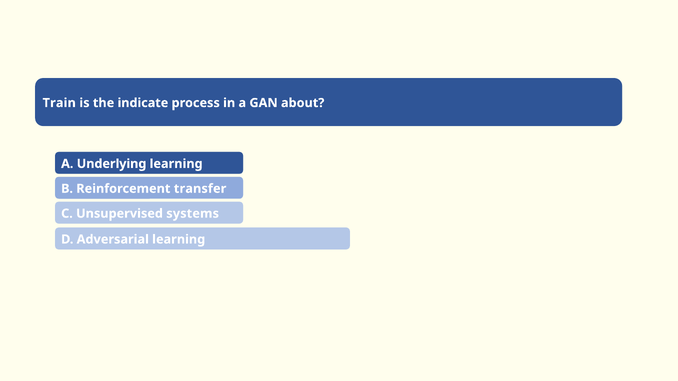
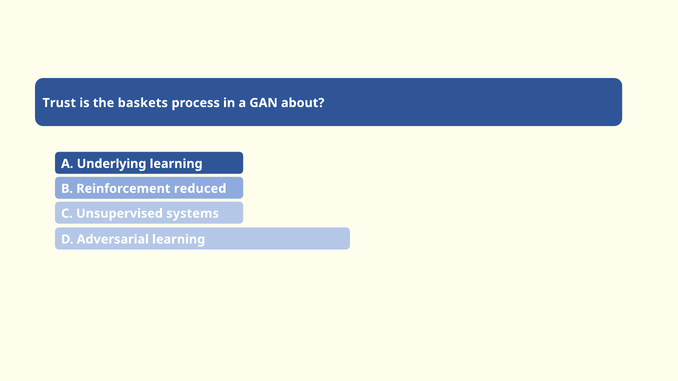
Train: Train -> Trust (59, 103)
indicate: indicate -> baskets (143, 103)
transfer: transfer -> reduced (200, 189)
